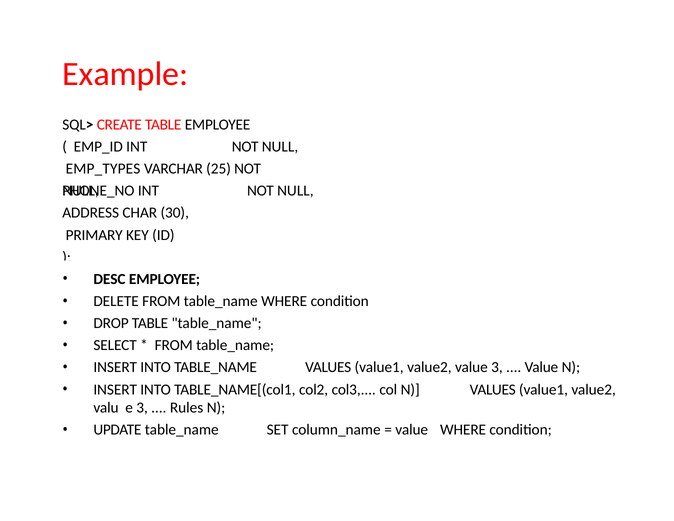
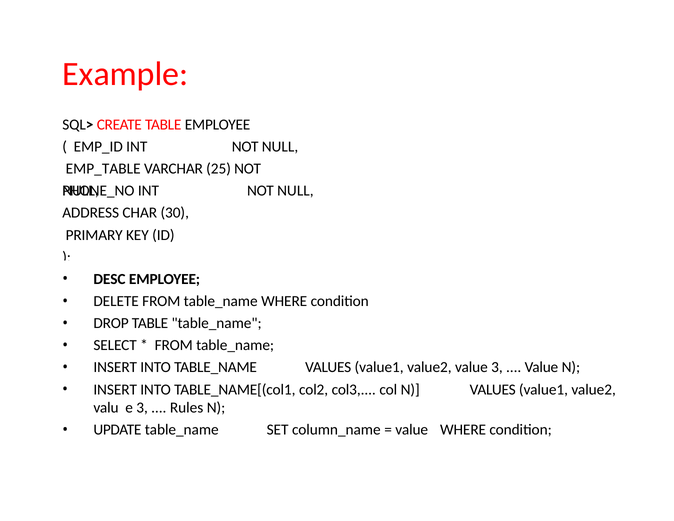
EMP_TYPES: EMP_TYPES -> EMP_TABLE (103, 169)
